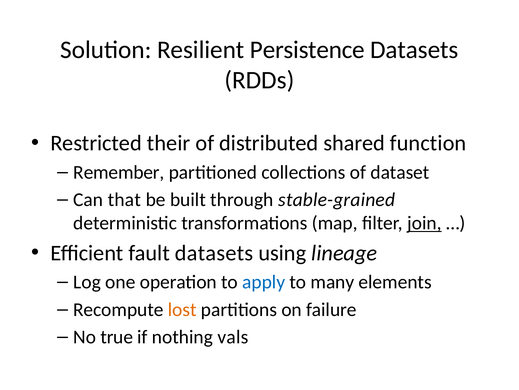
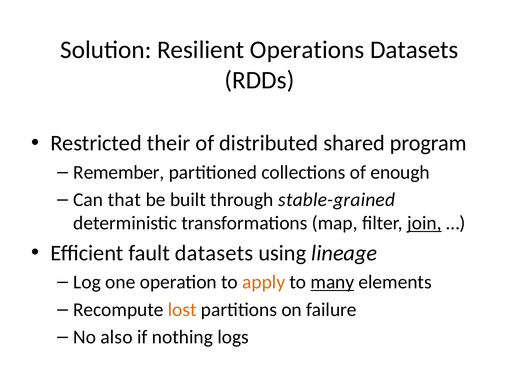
Persistence: Persistence -> Operations (307, 50)
function: function -> program (428, 143)
dataset: dataset -> enough (400, 172)
apply colour: blue -> orange (264, 282)
many underline: none -> present (332, 282)
true: true -> also (117, 336)
vals: vals -> logs (233, 336)
